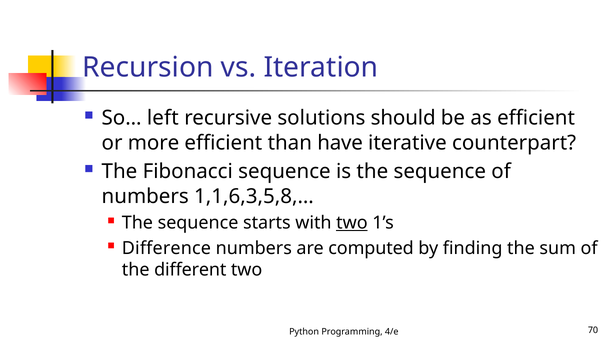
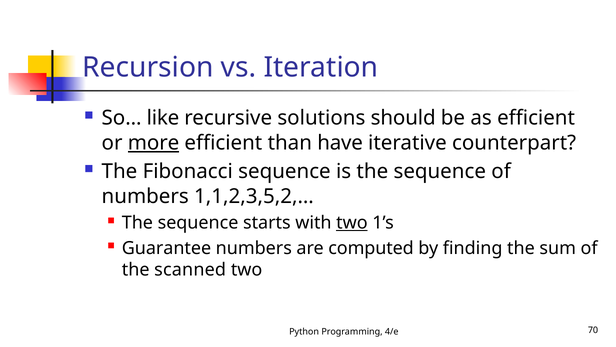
left: left -> like (163, 118)
more underline: none -> present (154, 143)
1,1,6,3,5,8,…: 1,1,6,3,5,8,… -> 1,1,2,3,5,2,… (254, 196)
Difference: Difference -> Guarantee (166, 248)
different: different -> scanned (190, 269)
